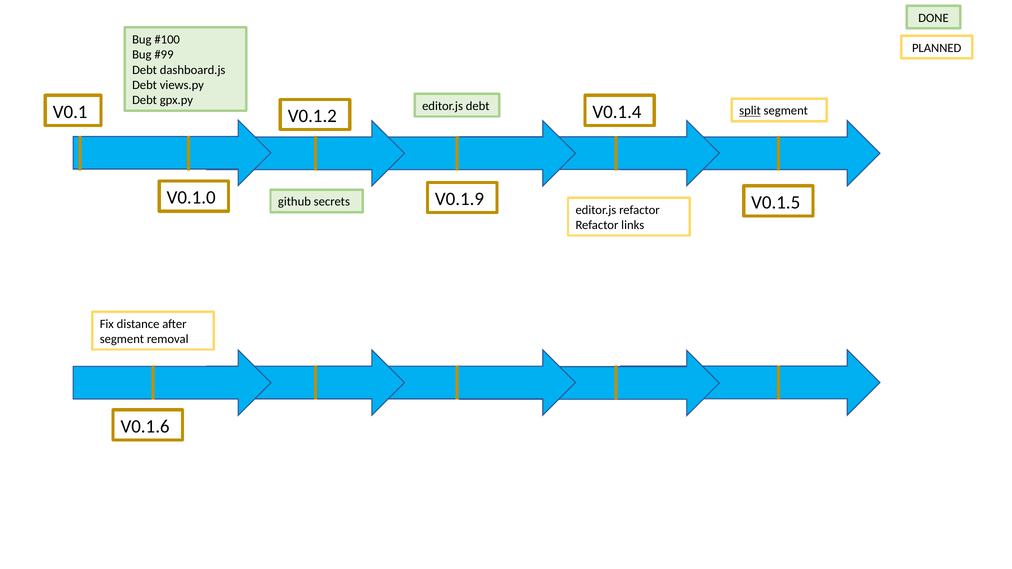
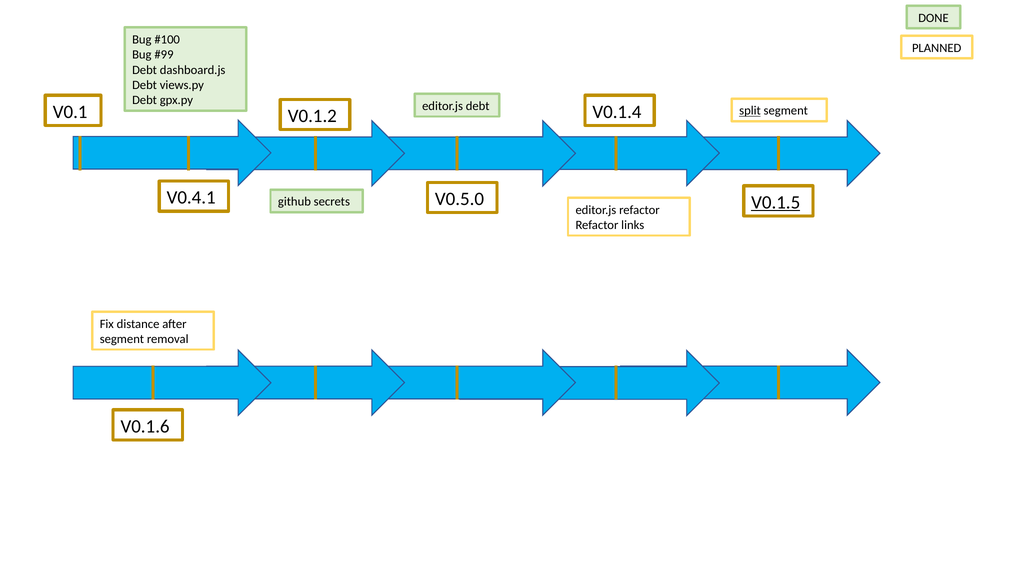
V0.1.0: V0.1.0 -> V0.4.1 (191, 198)
V0.1.9: V0.1.9 -> V0.5.0 (460, 199)
V0.1.5 underline: none -> present (776, 202)
